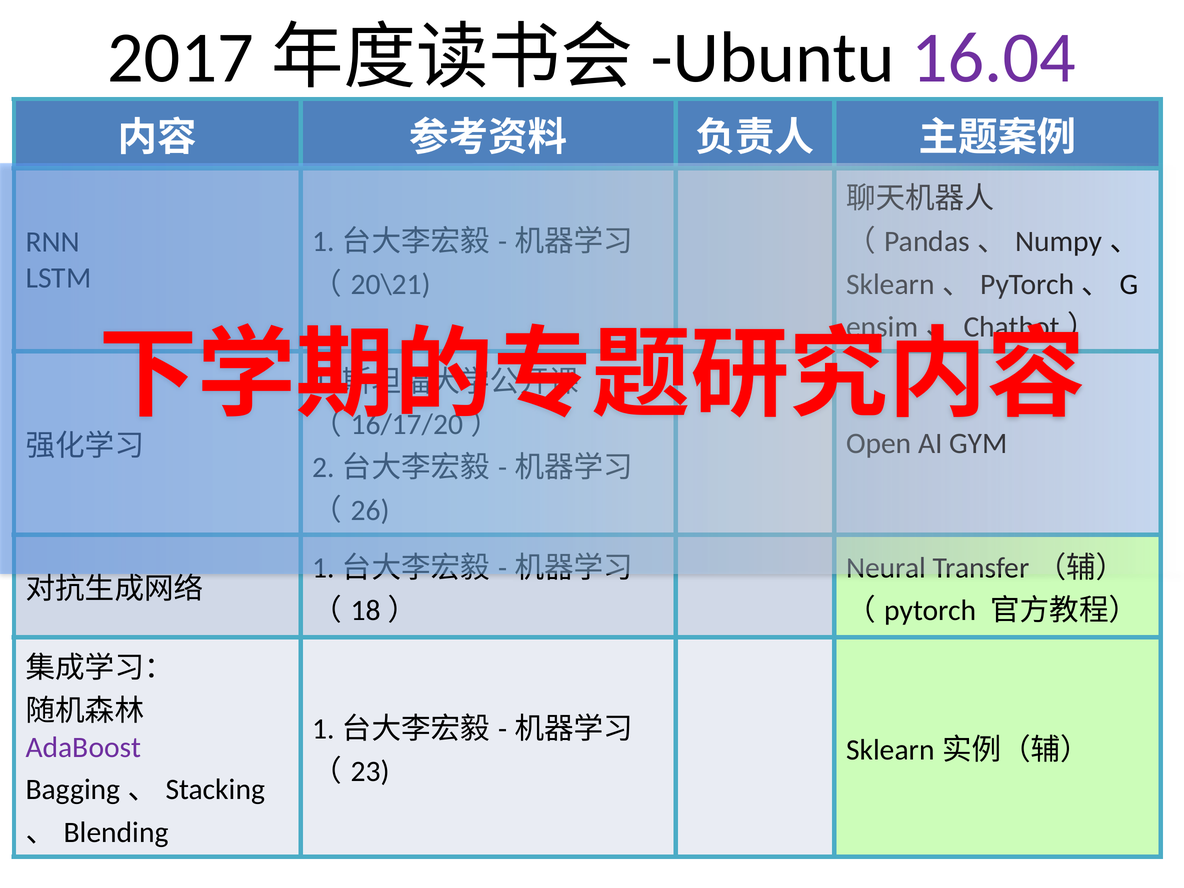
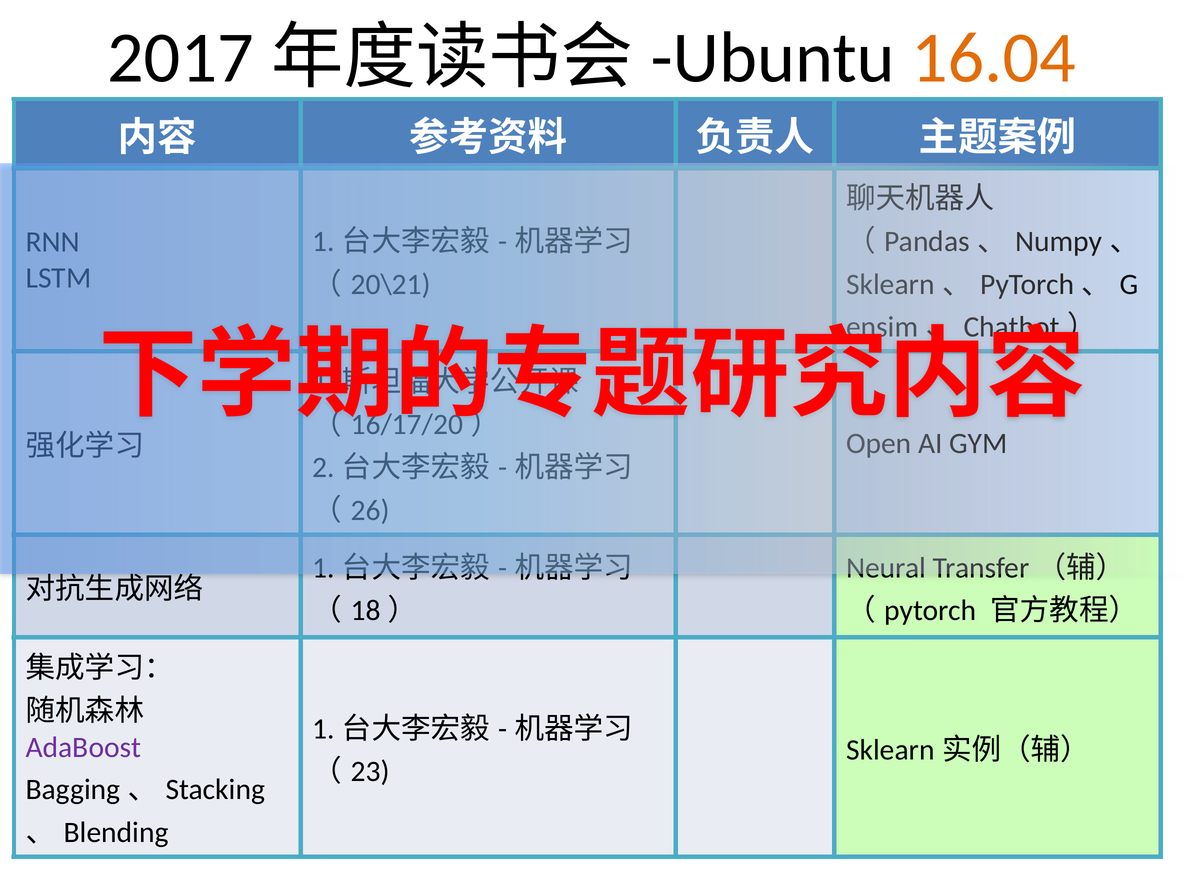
16.04 colour: purple -> orange (993, 58)
